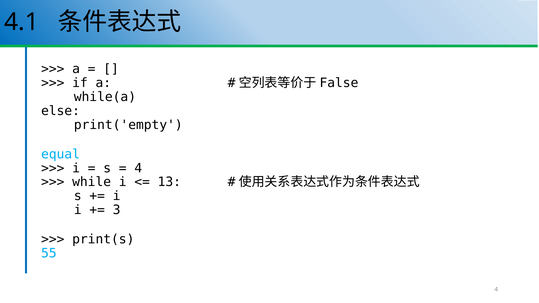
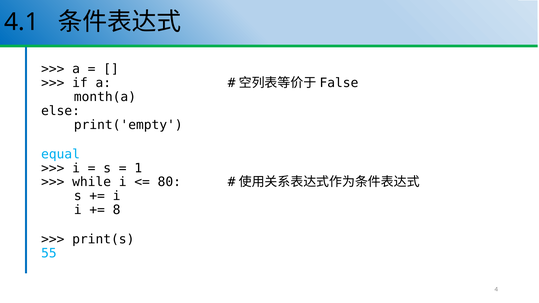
while(a: while(a -> month(a (105, 97)
4: 4 -> 1 (138, 168)
13: 13 -> 80 (169, 182)
3: 3 -> 8 (117, 210)
